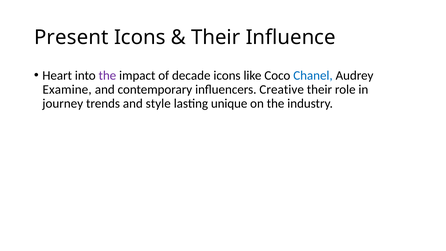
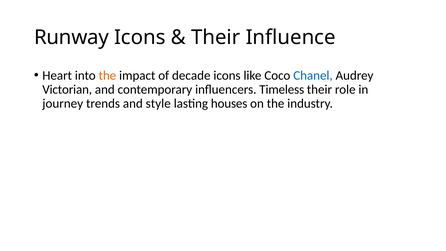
Present: Present -> Runway (71, 37)
the colour: purple -> orange (107, 75)
Examine: Examine -> Victorian (67, 89)
Creative: Creative -> Timeless (282, 89)
unique: unique -> houses (229, 104)
